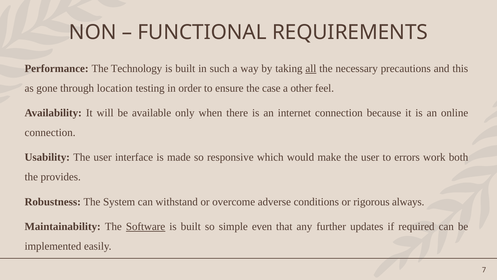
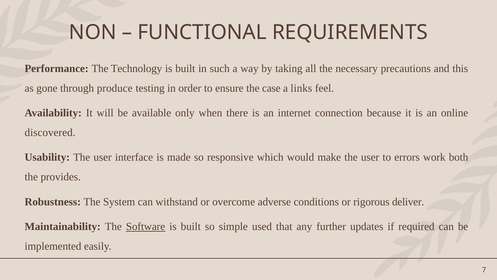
all underline: present -> none (311, 69)
location: location -> produce (115, 88)
other: other -> links (301, 88)
connection: connection -> discovered (50, 132)
always: always -> deliver (408, 201)
even: even -> used (262, 226)
